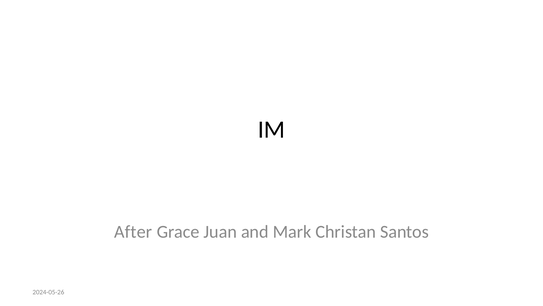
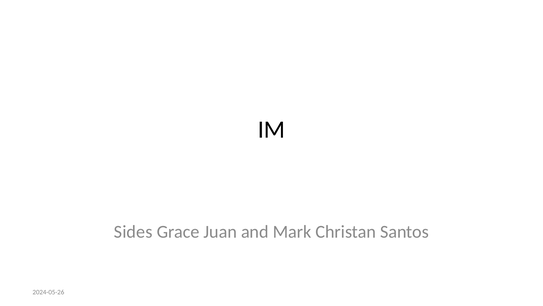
After: After -> Sides (133, 231)
